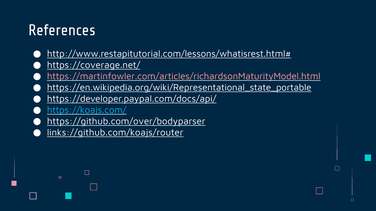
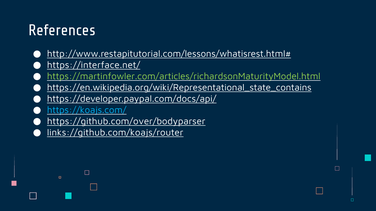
https://coverage.net/: https://coverage.net/ -> https://interface.net/ (94, 65)
https://martinfowler.com/articles/richardsonMaturityModel.html colour: pink -> light green (184, 76)
https://en.wikipedia.org/wiki/Representational_state_portable: https://en.wikipedia.org/wiki/Representational_state_portable -> https://en.wikipedia.org/wiki/Representational_state_contains (179, 88)
